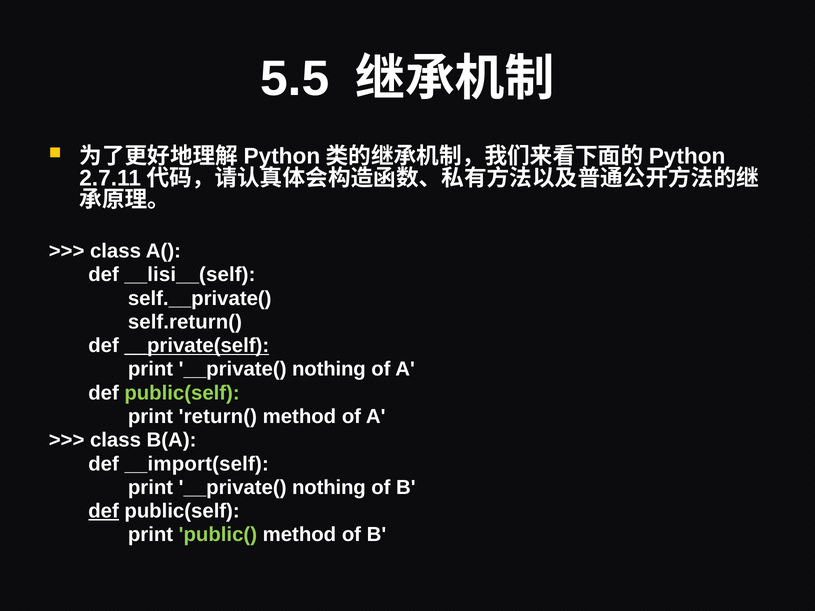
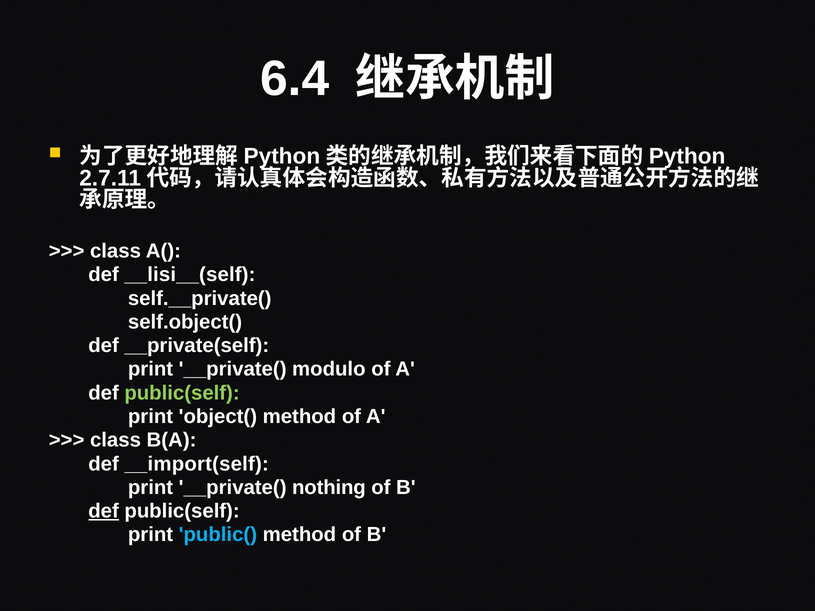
5.5: 5.5 -> 6.4 (295, 79)
self.return(: self.return( -> self.object( (185, 322)
__private(self underline: present -> none (197, 346)
nothing: nothing -> modulo (329, 369)
return(: return( -> object( (218, 417)
public( colour: light green -> light blue (218, 535)
